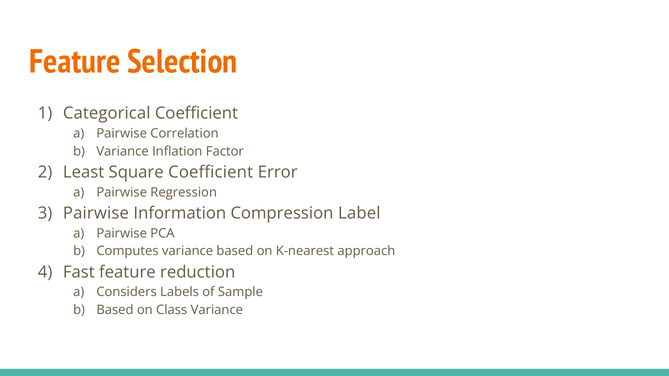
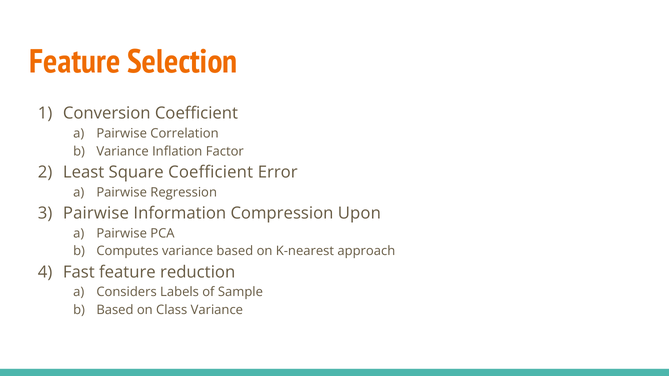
Categorical: Categorical -> Conversion (107, 114)
Label: Label -> Upon (359, 214)
